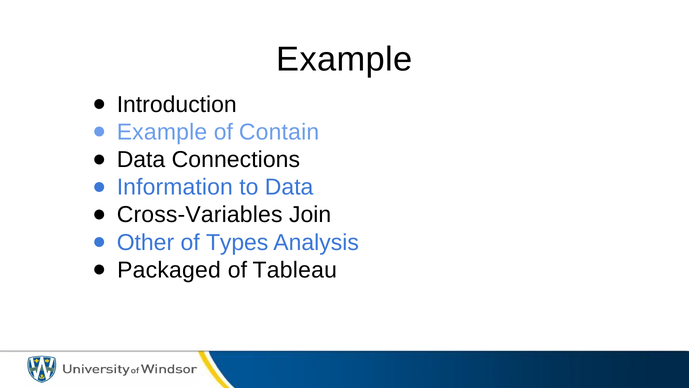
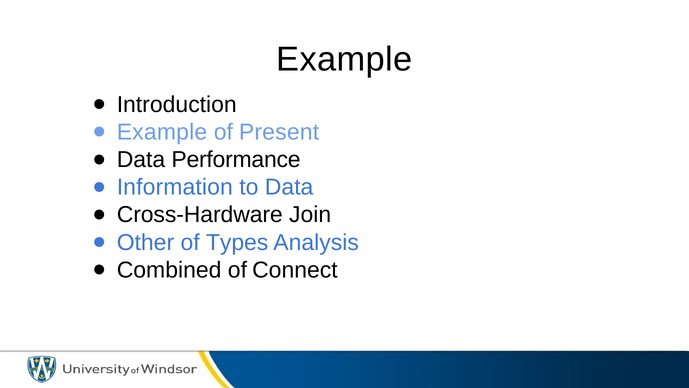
Contain: Contain -> Present (279, 132)
Connections: Connections -> Performance (236, 160)
Cross-Variables: Cross-Variables -> Cross-Hardware (200, 215)
Packaged: Packaged -> Combined (169, 270)
Tableau: Tableau -> Connect (295, 270)
